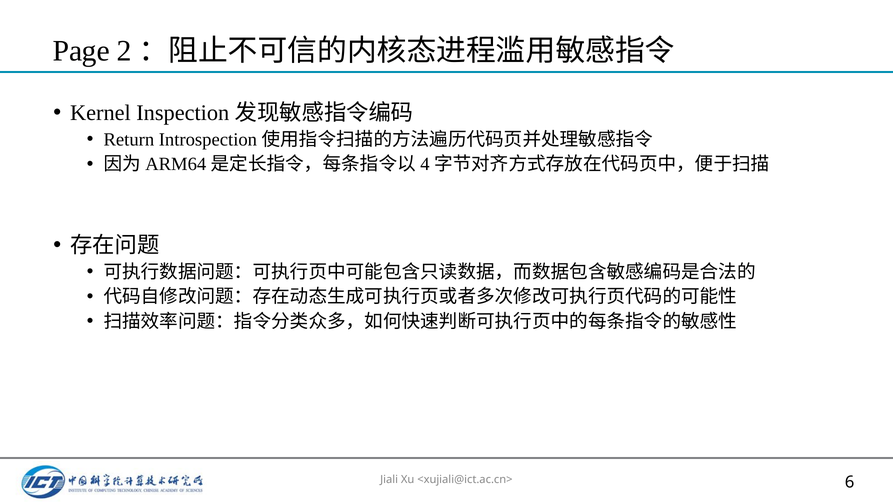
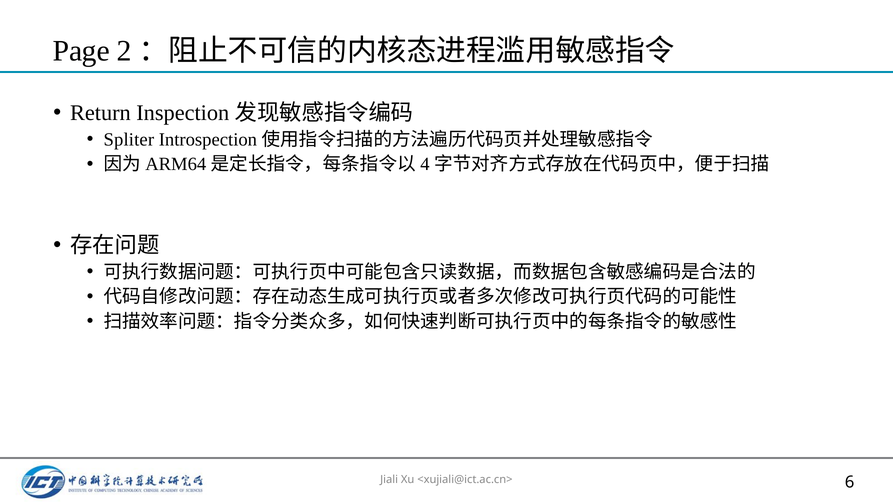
Kernel: Kernel -> Return (100, 113)
Return: Return -> Spliter (129, 140)
